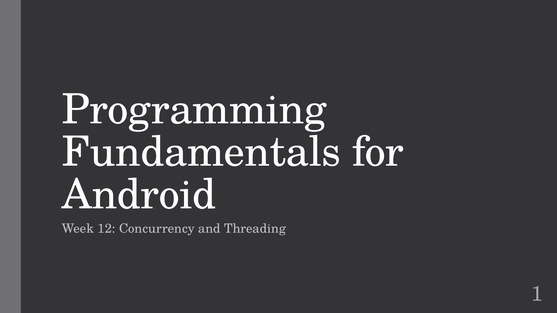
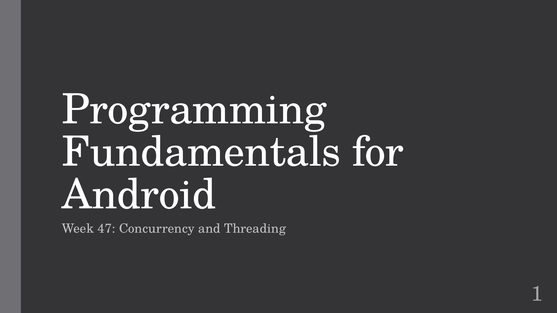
12: 12 -> 47 (106, 229)
